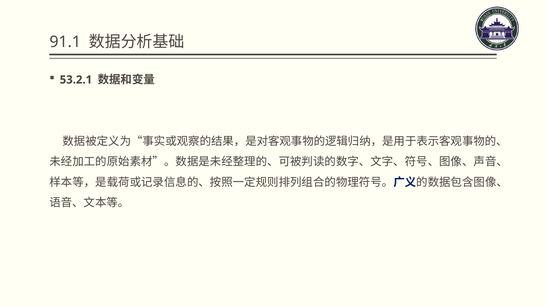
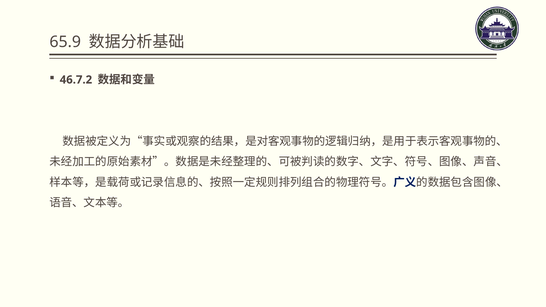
91.1: 91.1 -> 65.9 (65, 42)
53.2.1: 53.2.1 -> 46.7.2 (76, 80)
